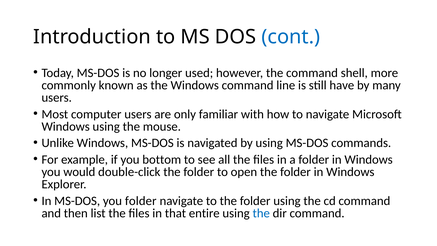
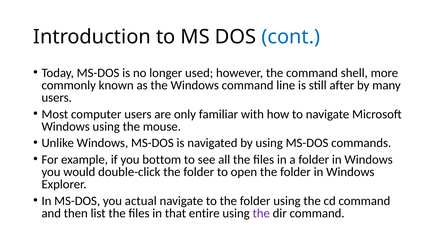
have: have -> after (342, 85)
you folder: folder -> actual (141, 201)
the colour: blue -> purple (261, 213)
